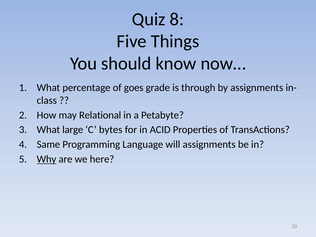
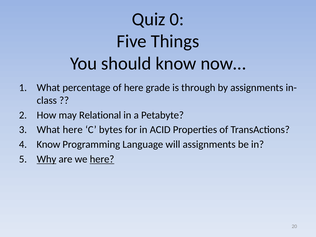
8: 8 -> 0 (177, 19)
of goes: goes -> here (134, 88)
What large: large -> here (73, 130)
Same: Same -> Know (48, 145)
here underline: none -> present (102, 159)
